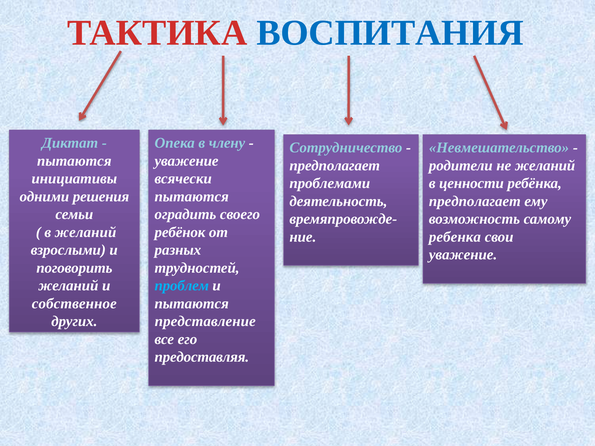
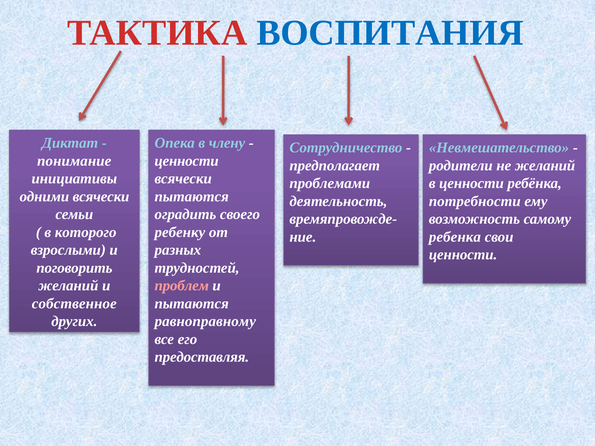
пытаются: пытаются -> понимание (74, 161)
уважение: уважение -> ценности (187, 161)
одними решения: решения -> всячески (101, 197)
предполагает: предполагает -> потребности (475, 201)
в желаний: желаний -> которого (86, 232)
ребёнок: ребёнок -> ребенку (180, 232)
уважение: уважение -> ценности (463, 255)
проблем colour: light blue -> pink (182, 286)
представление: представление -> равноправному (205, 322)
